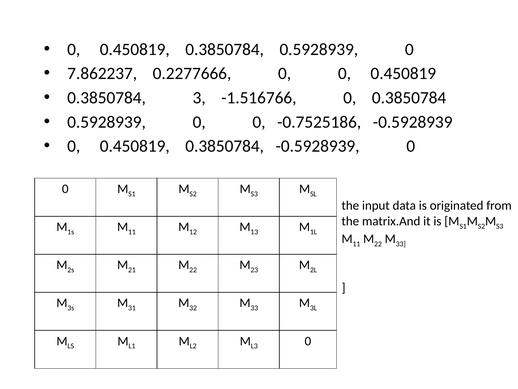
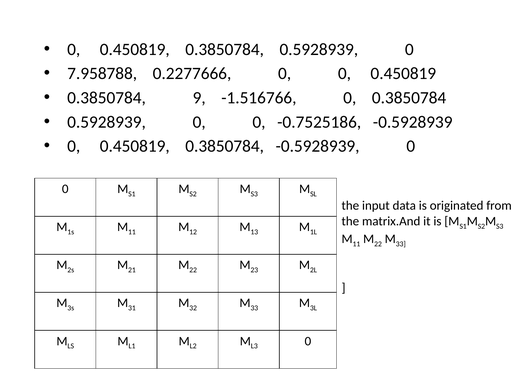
7.862237: 7.862237 -> 7.958788 (102, 73)
3: 3 -> 9 (199, 98)
